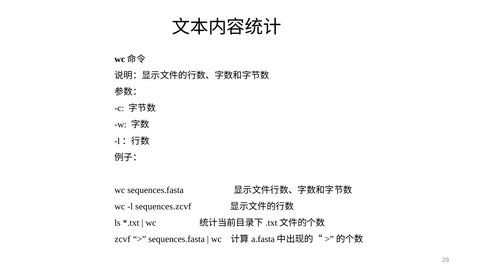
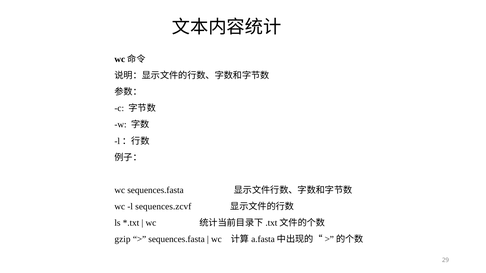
zcvf: zcvf -> gzip (123, 240)
